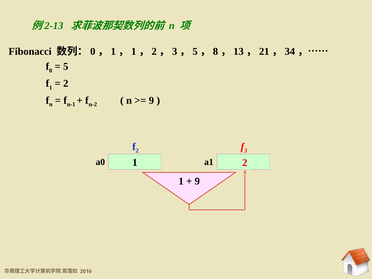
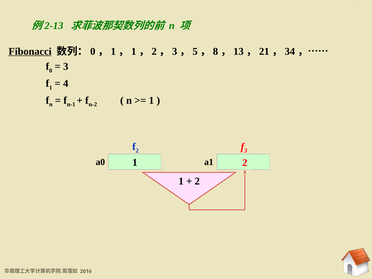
Fibonacci underline: none -> present (30, 51)
5: 5 -> 3 (66, 67)
2: 2 -> 4 (66, 83)
9: 9 -> 1 (151, 100)
9: 9 -> 2 (197, 181)
